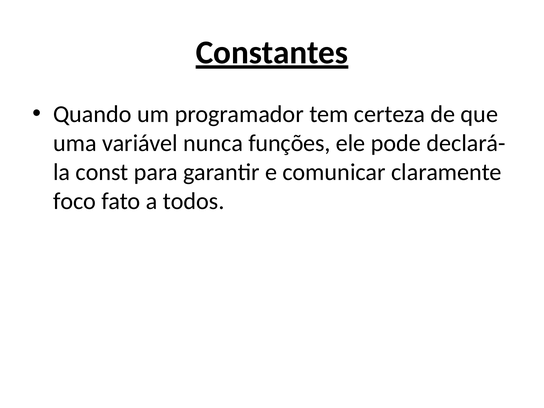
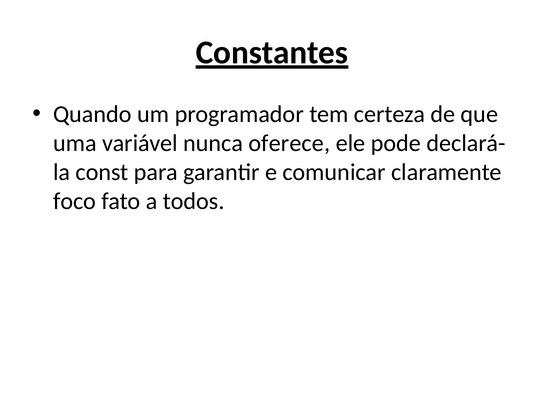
funções: funções -> oferece (289, 143)
